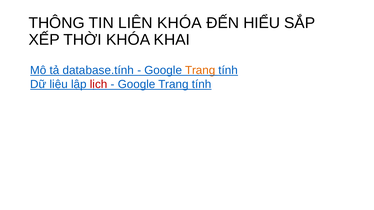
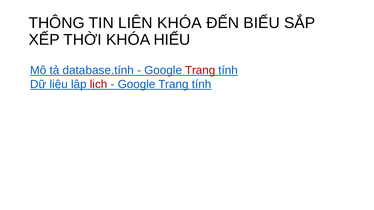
HIỂU: HIỂU -> BIỂU (262, 23)
KHAI: KHAI -> HIỂU (172, 40)
Trang colour: orange -> red (200, 70)
